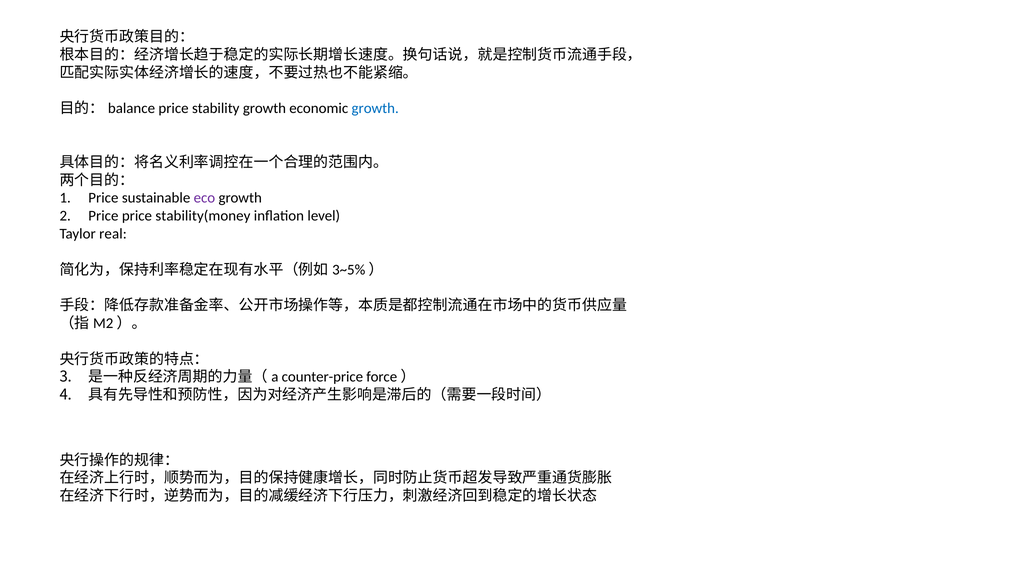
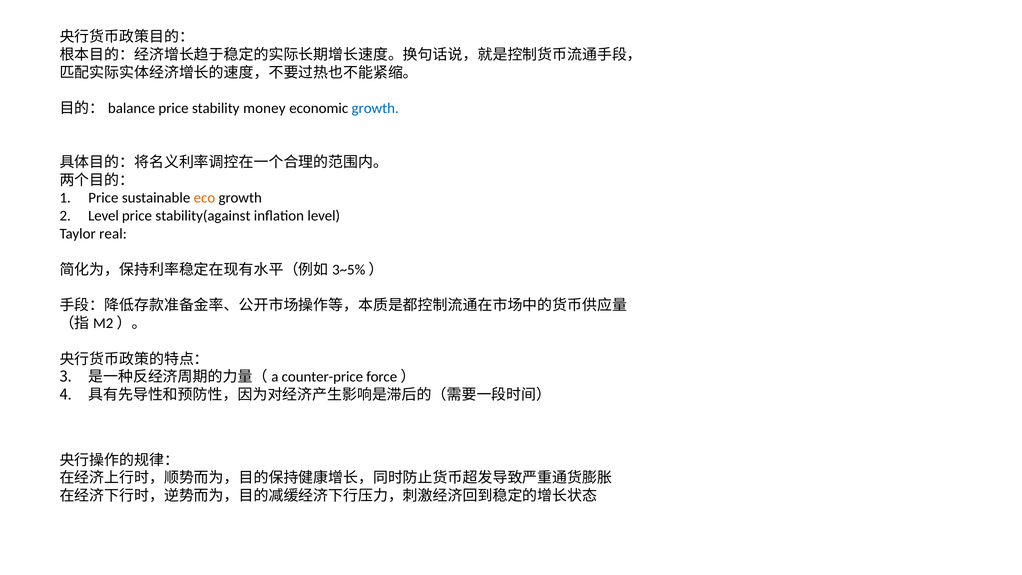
stability growth: growth -> money (264, 109)
eco colour: purple -> orange (204, 198)
Price: Price -> Level (103, 216)
stability(money: stability(money -> stability(against (203, 216)
